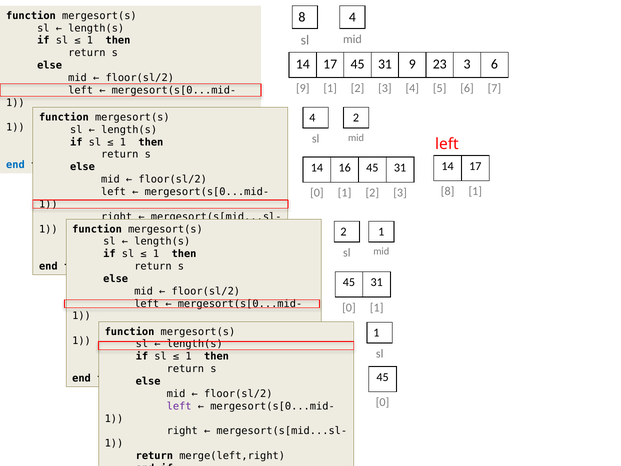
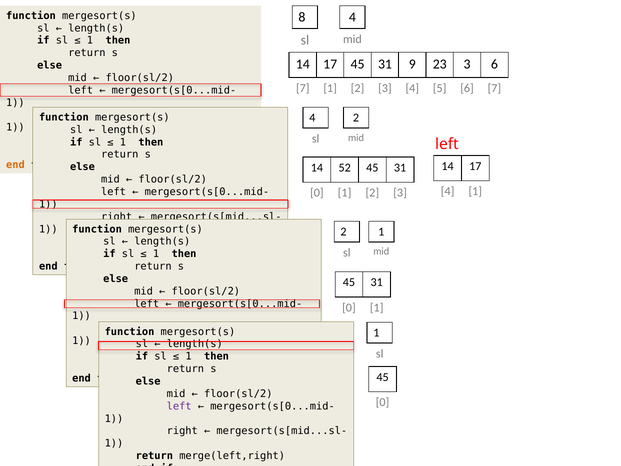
9: 9 -> 7 (303, 88)
end colour: blue -> orange (15, 165)
16: 16 -> 52 (345, 167)
8: 8 -> 4 (448, 191)
